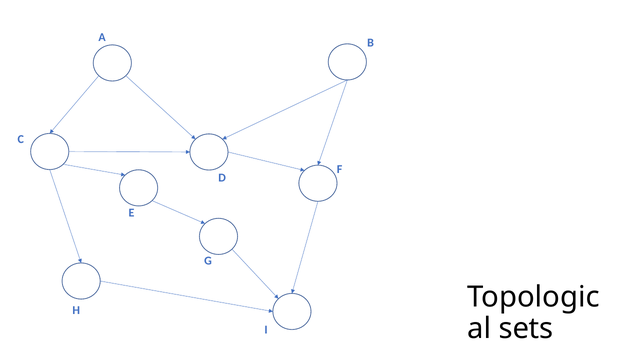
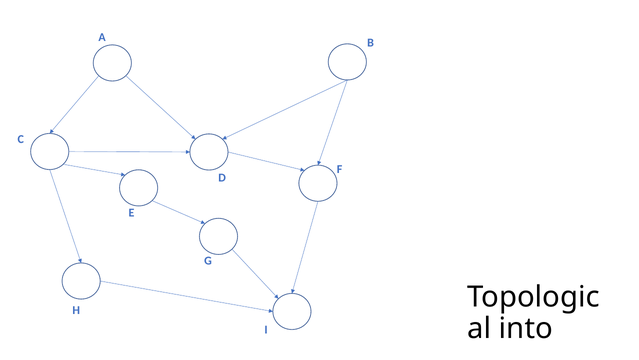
sets: sets -> into (526, 328)
